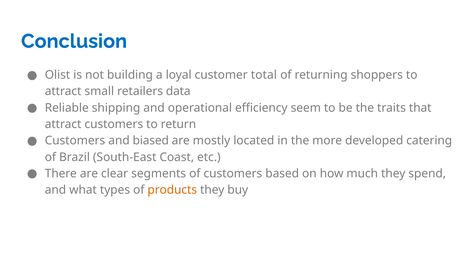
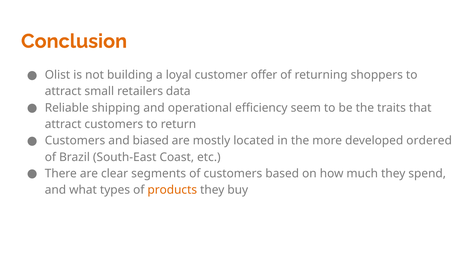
Conclusion colour: blue -> orange (74, 41)
total: total -> offer (264, 75)
catering: catering -> ordered (429, 141)
